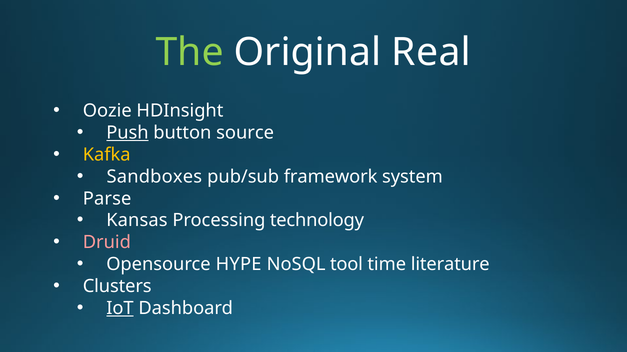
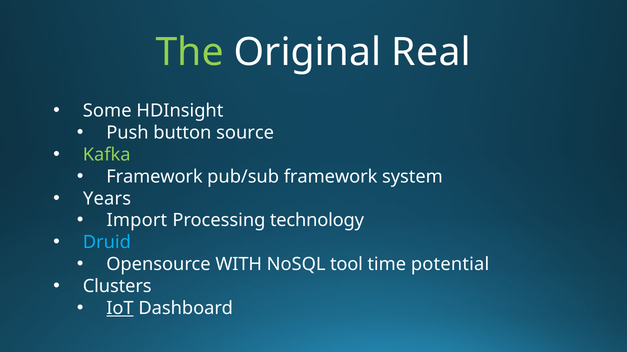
Oozie: Oozie -> Some (107, 111)
Push underline: present -> none (127, 133)
Kafka colour: yellow -> light green (107, 155)
Sandboxes: Sandboxes -> Framework (154, 177)
Parse: Parse -> Years (107, 199)
Kansas: Kansas -> Import (137, 221)
Druid colour: pink -> light blue (107, 243)
HYPE: HYPE -> WITH (239, 265)
literature: literature -> potential (450, 265)
